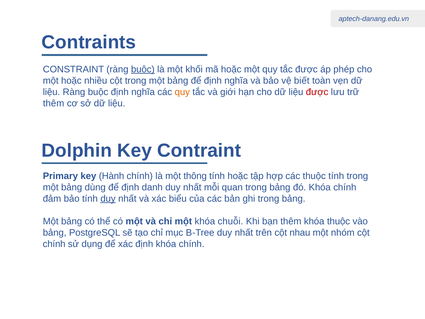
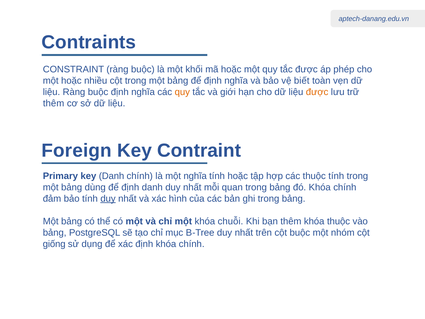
buộc underline: present -> none (143, 69)
được colour: red -> orange (317, 92)
Dolphin: Dolphin -> Foreign (77, 150)
key Hành: Hành -> Danh (112, 176)
một thông: thông -> nghĩa (195, 176)
biểu: biểu -> hình (178, 198)
cột nhau: nhau -> buộc (300, 233)
chính: chính -> giống (54, 244)
